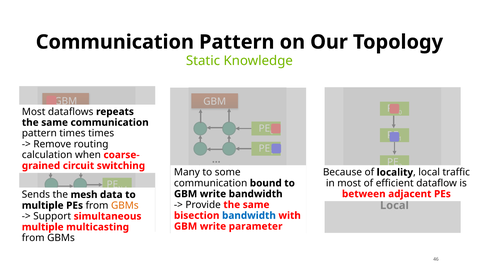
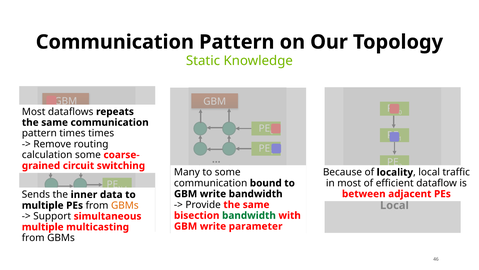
when: when -> some (88, 155)
mesh: mesh -> inner (84, 194)
bandwidth colour: blue -> green (249, 215)
